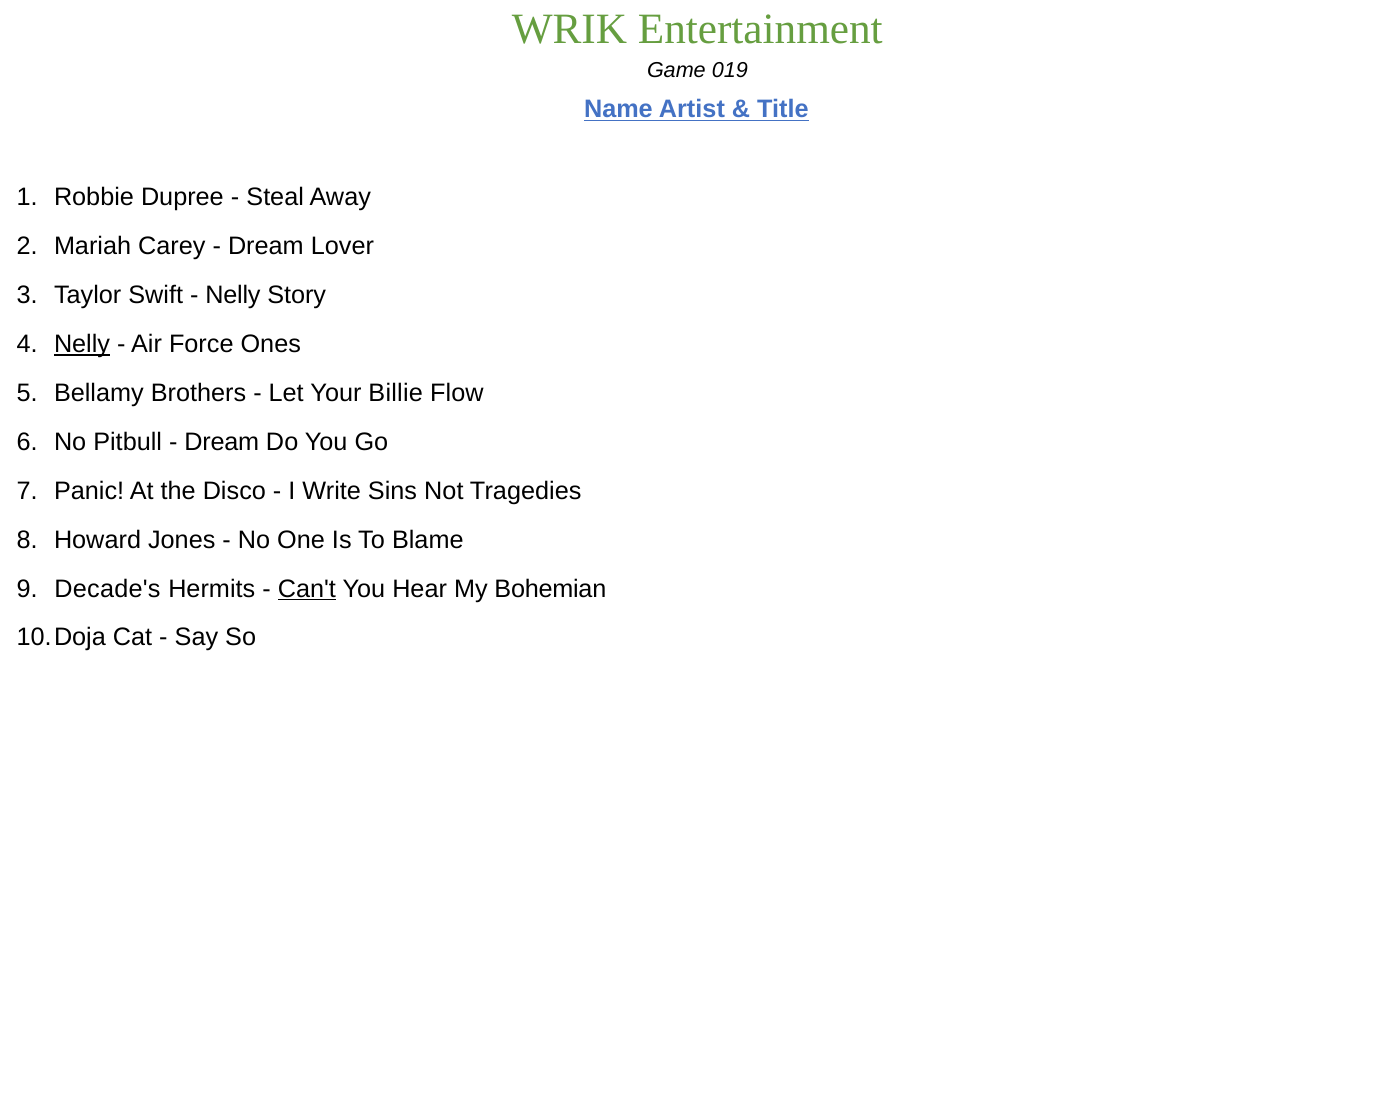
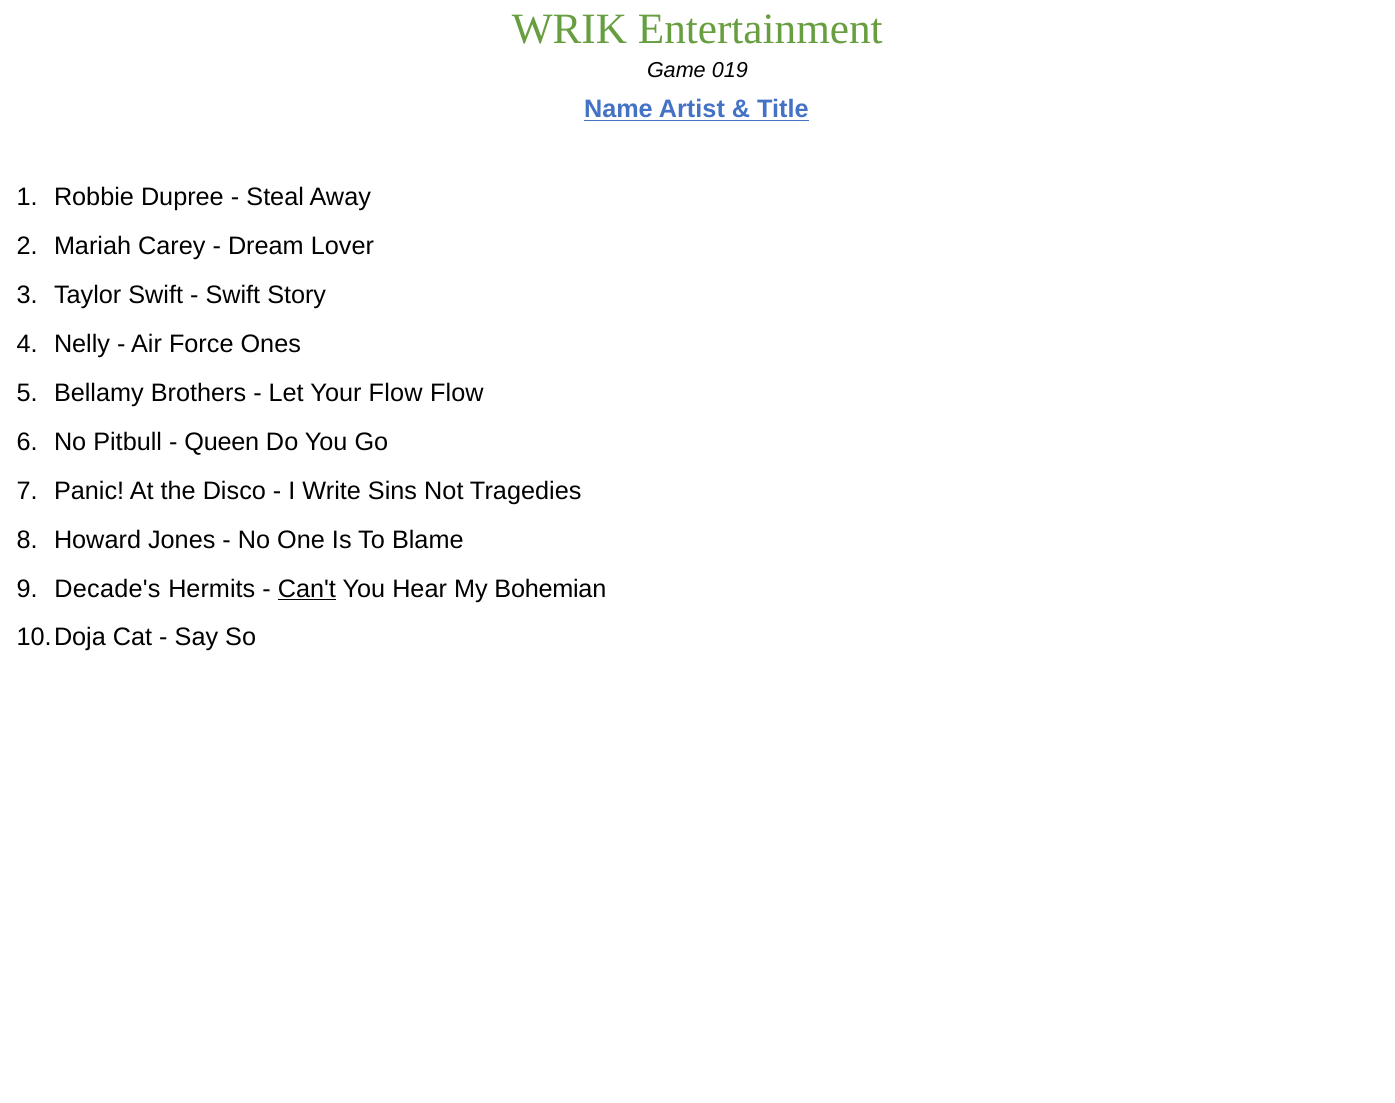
Nelly: Nelly -> Swift (233, 295)
Nelly underline: present -> none (82, 344)
Your Billie: Billie -> Flow (396, 393)
Dream: Dream -> Queen (222, 442)
